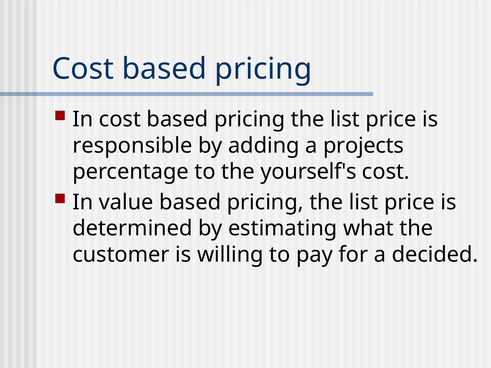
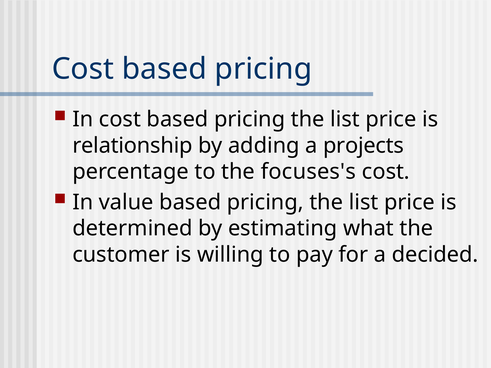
responsible: responsible -> relationship (133, 146)
yourself's: yourself's -> focuses's (308, 172)
